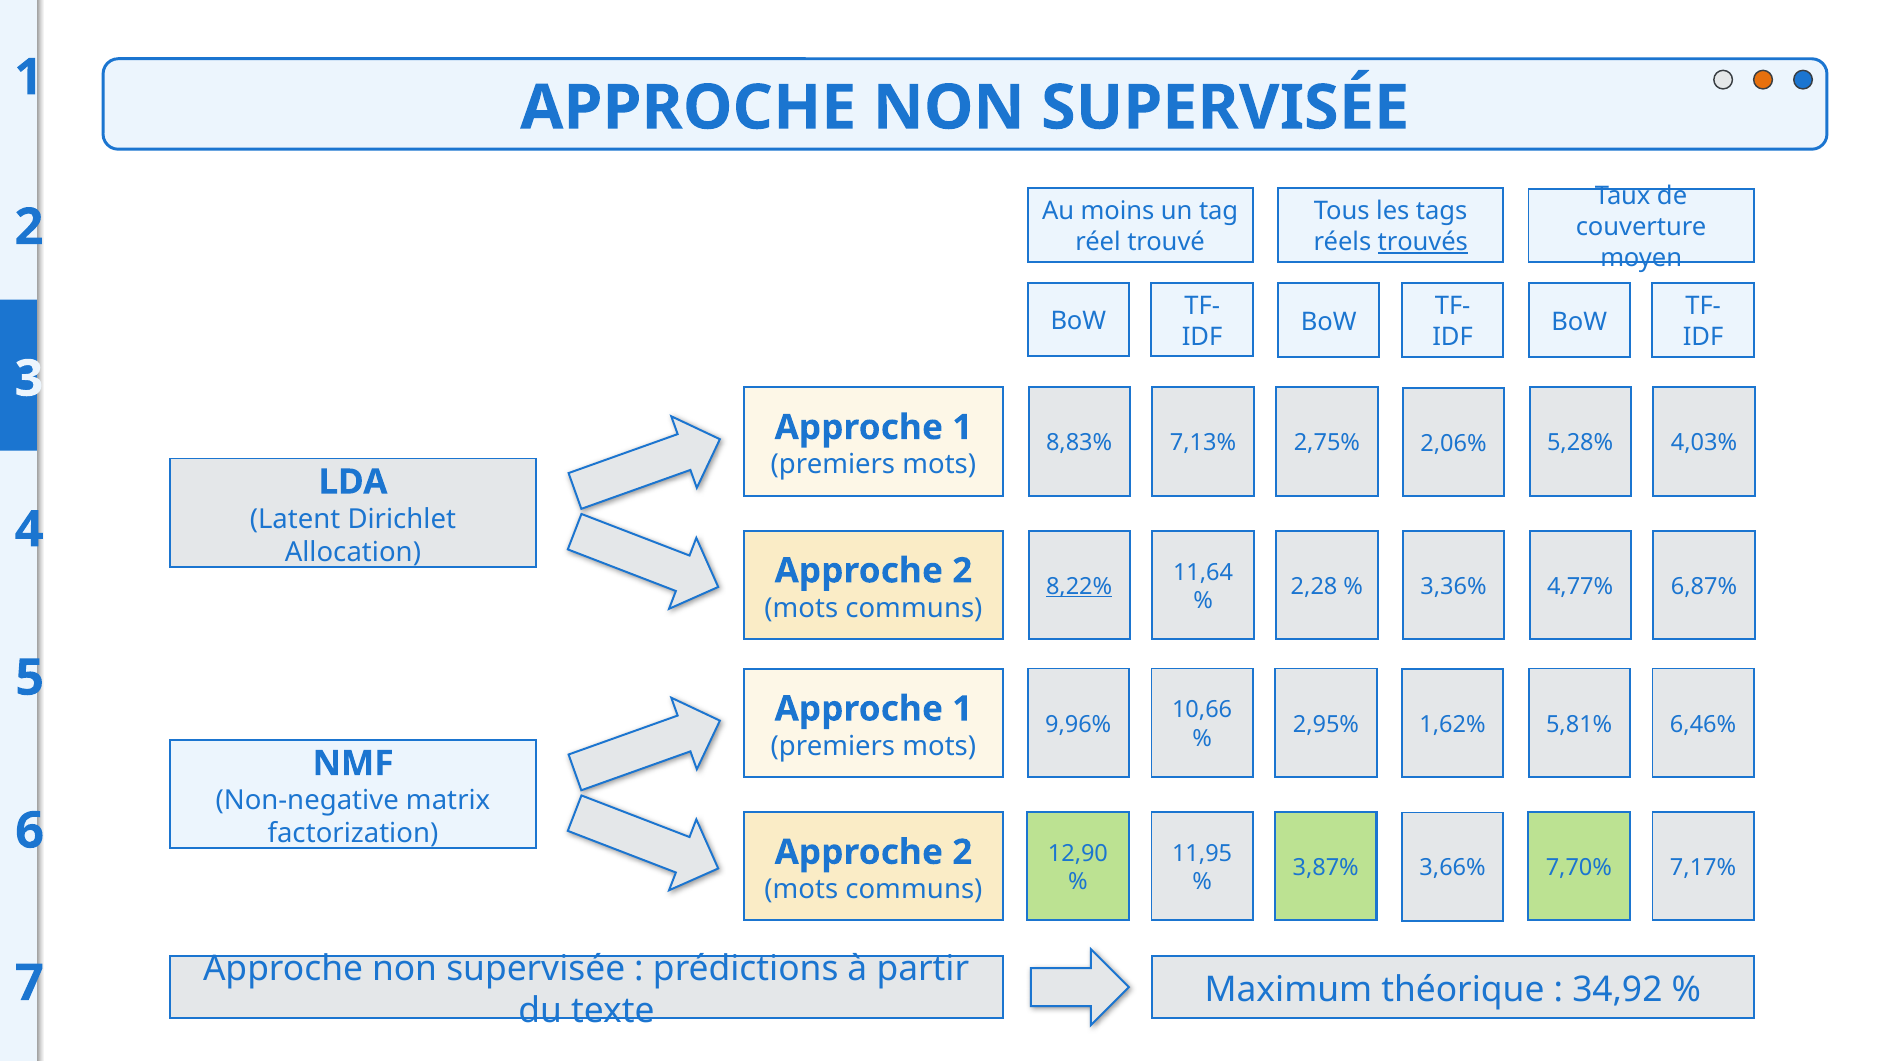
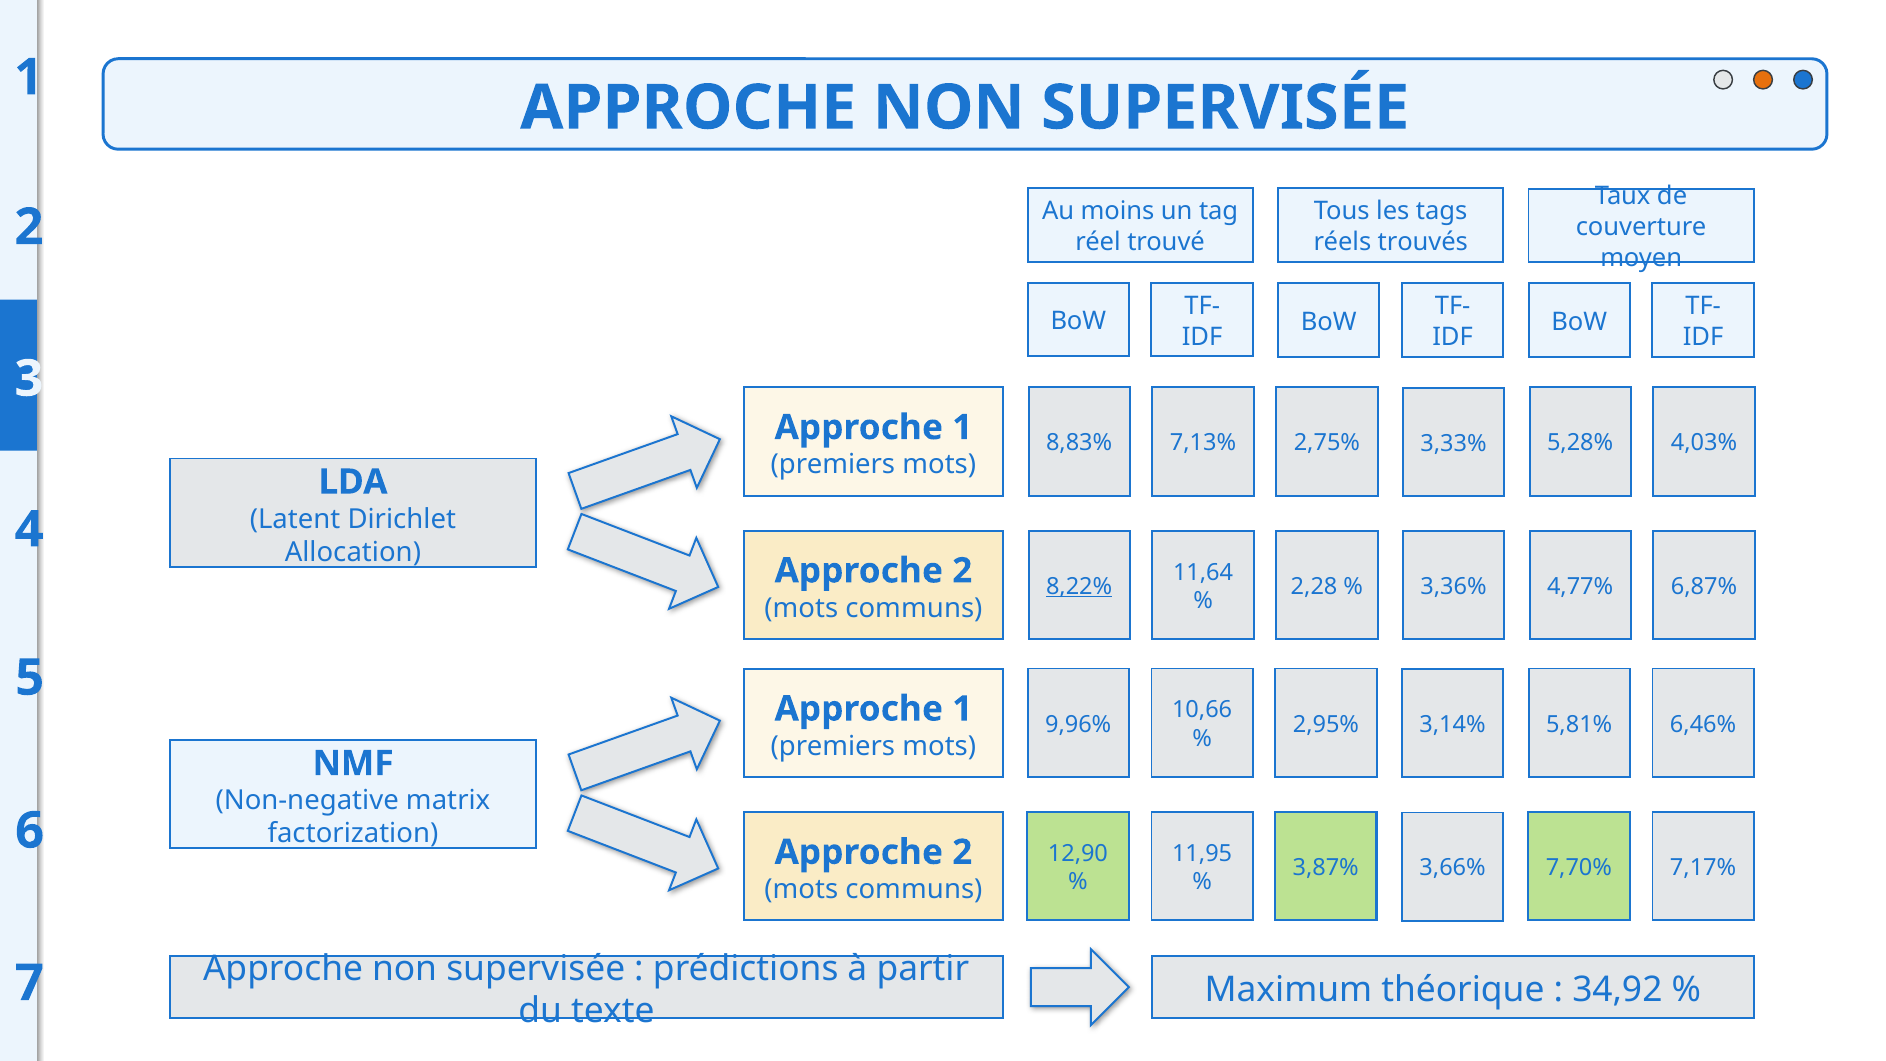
trouvés underline: present -> none (1423, 242)
2,06%: 2,06% -> 3,33% (1454, 443)
1,62%: 1,62% -> 3,14% (1453, 724)
